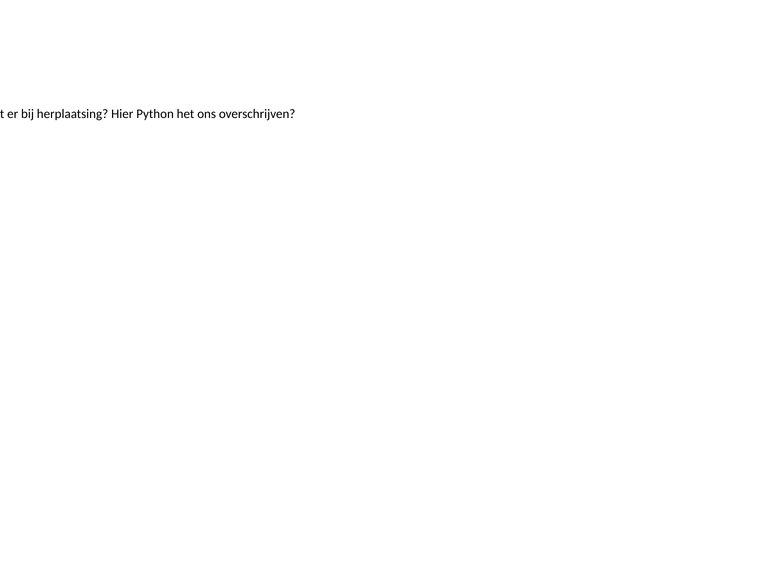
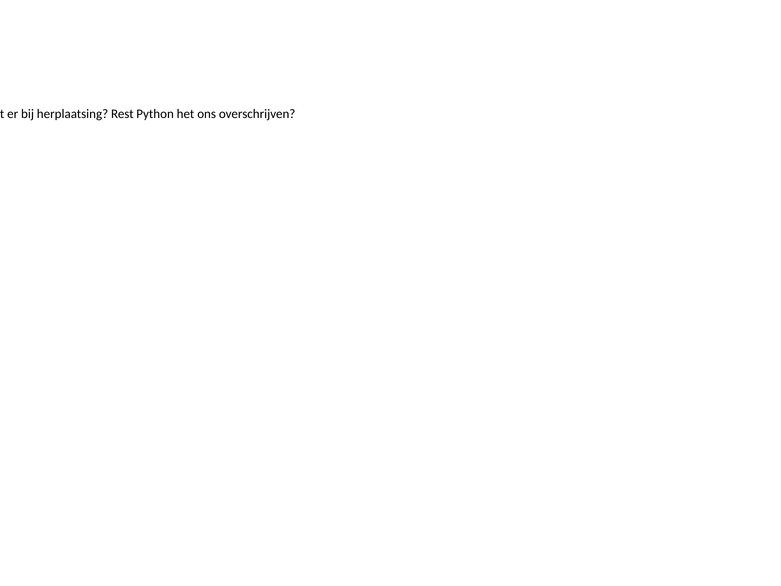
Hier: Hier -> Rest (122, 114)
